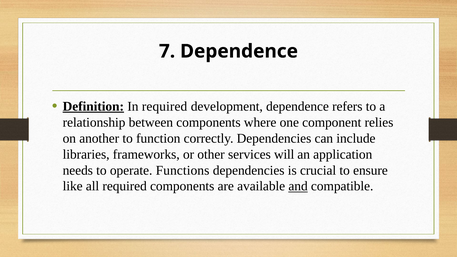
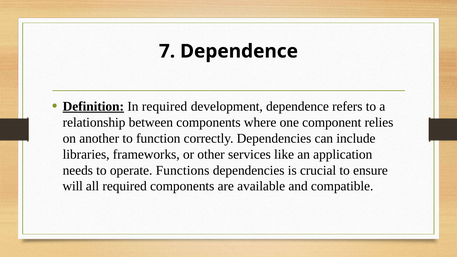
will: will -> like (284, 154)
like: like -> will (73, 186)
and underline: present -> none (298, 186)
